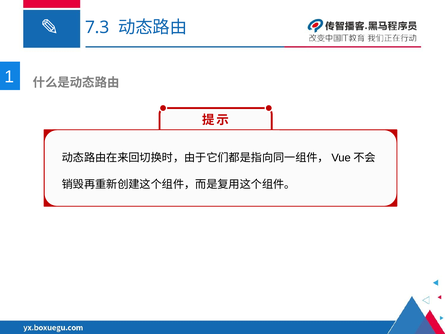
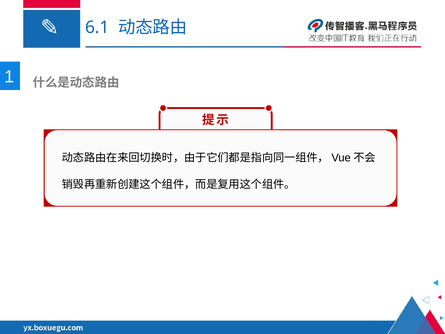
7.3: 7.3 -> 6.1 (97, 28)
